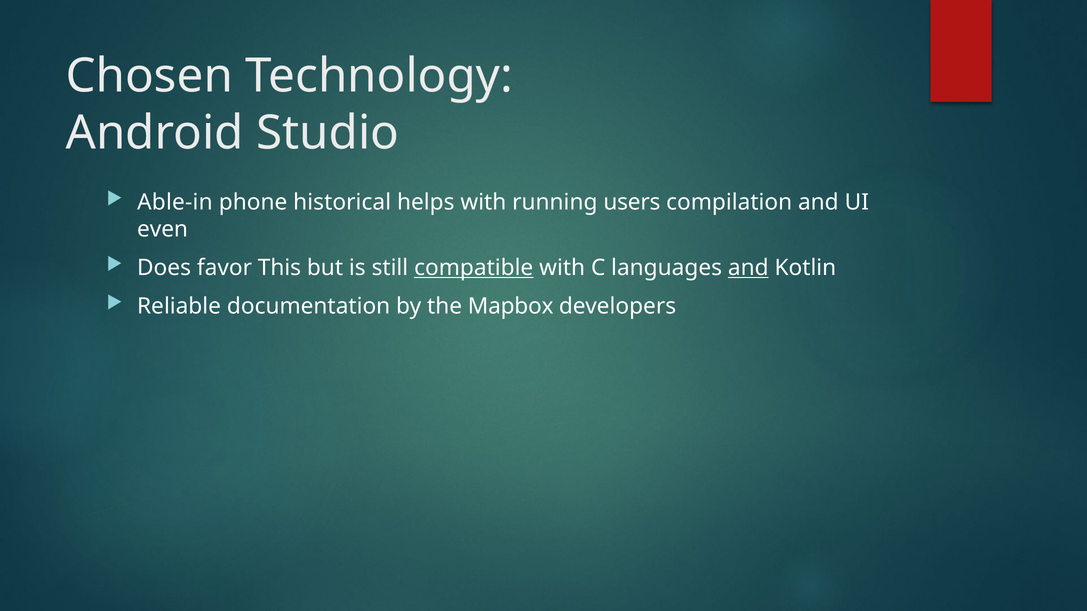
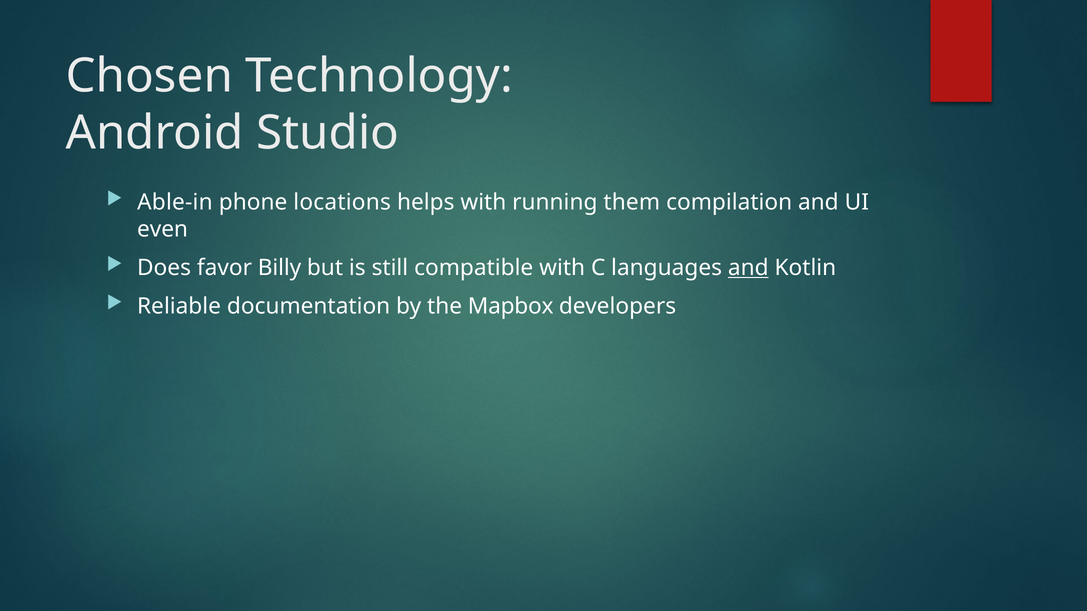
historical: historical -> locations (342, 202)
users: users -> them (632, 202)
This: This -> Billy (280, 268)
compatible underline: present -> none (474, 268)
